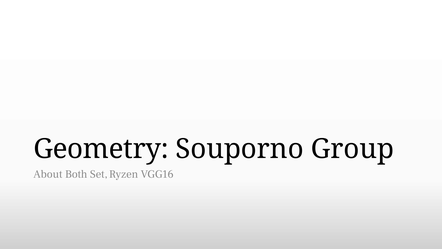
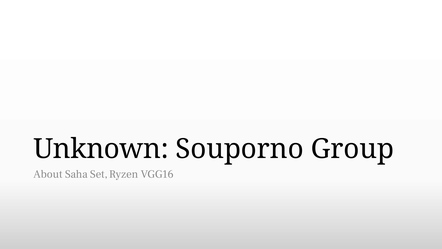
Geometry: Geometry -> Unknown (101, 149)
Both: Both -> Saha (76, 174)
